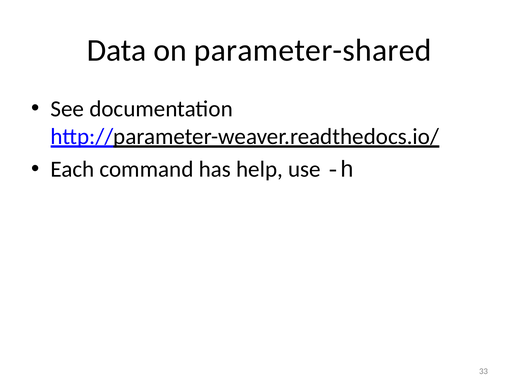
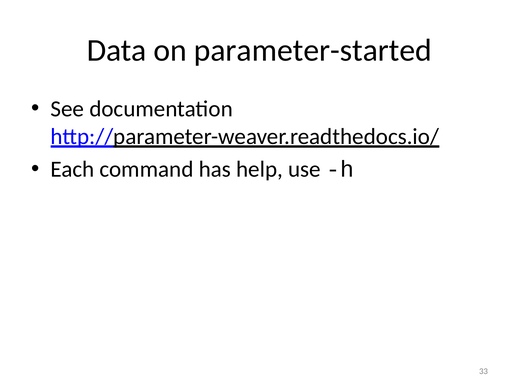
parameter-shared: parameter-shared -> parameter-started (313, 50)
